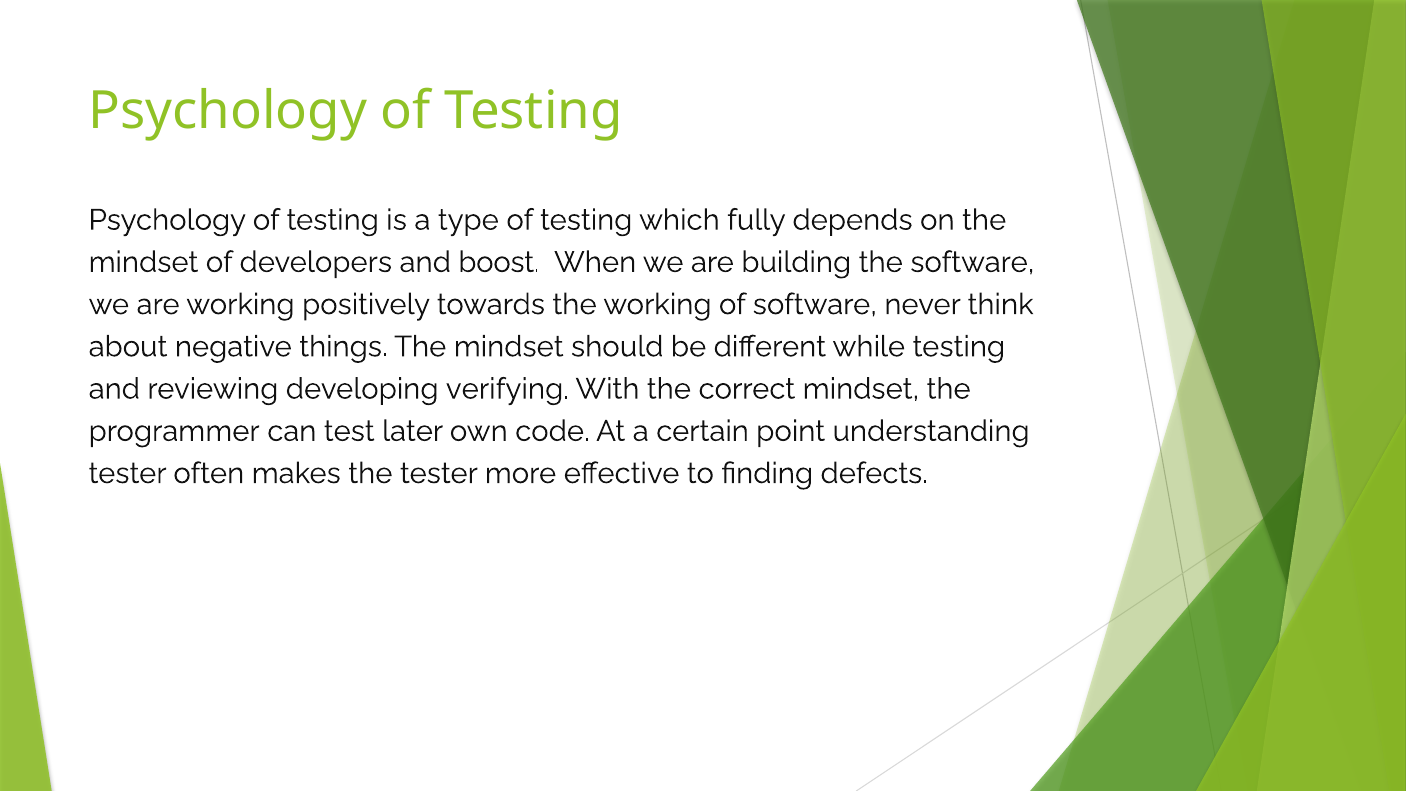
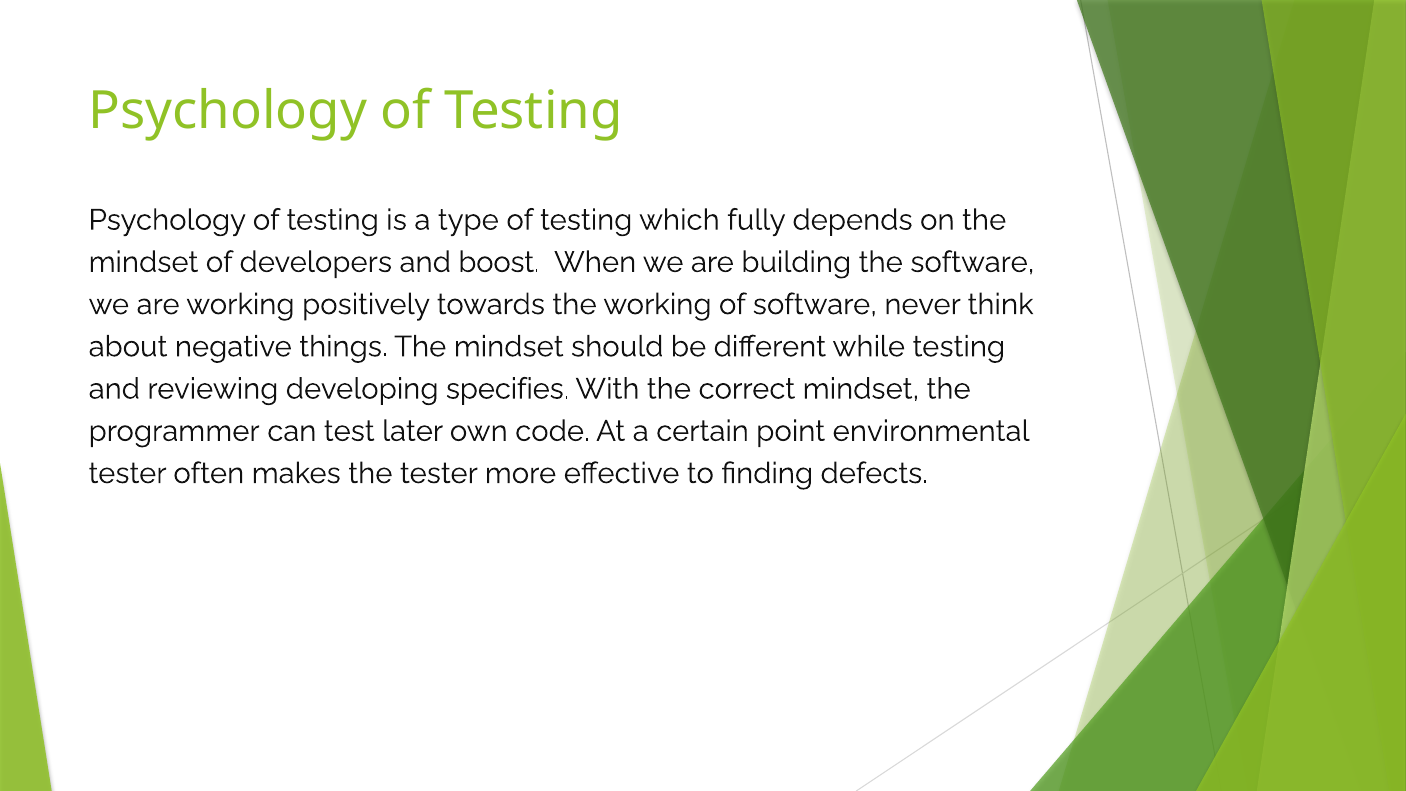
verifying: verifying -> specifies (508, 389)
understanding: understanding -> environmental (931, 431)
